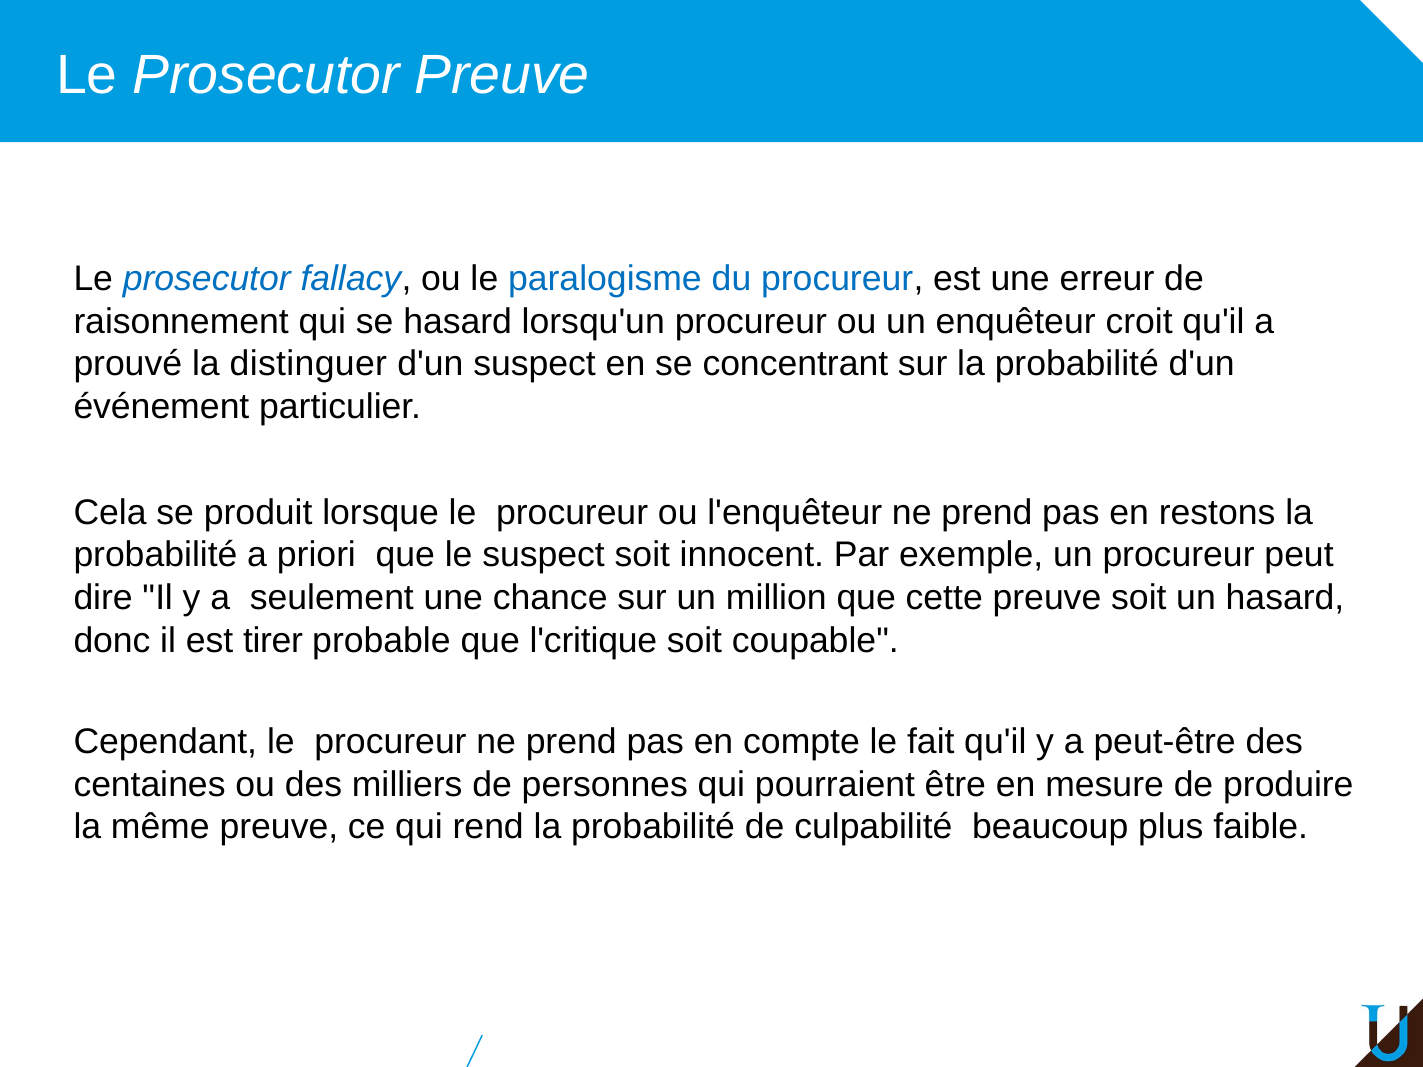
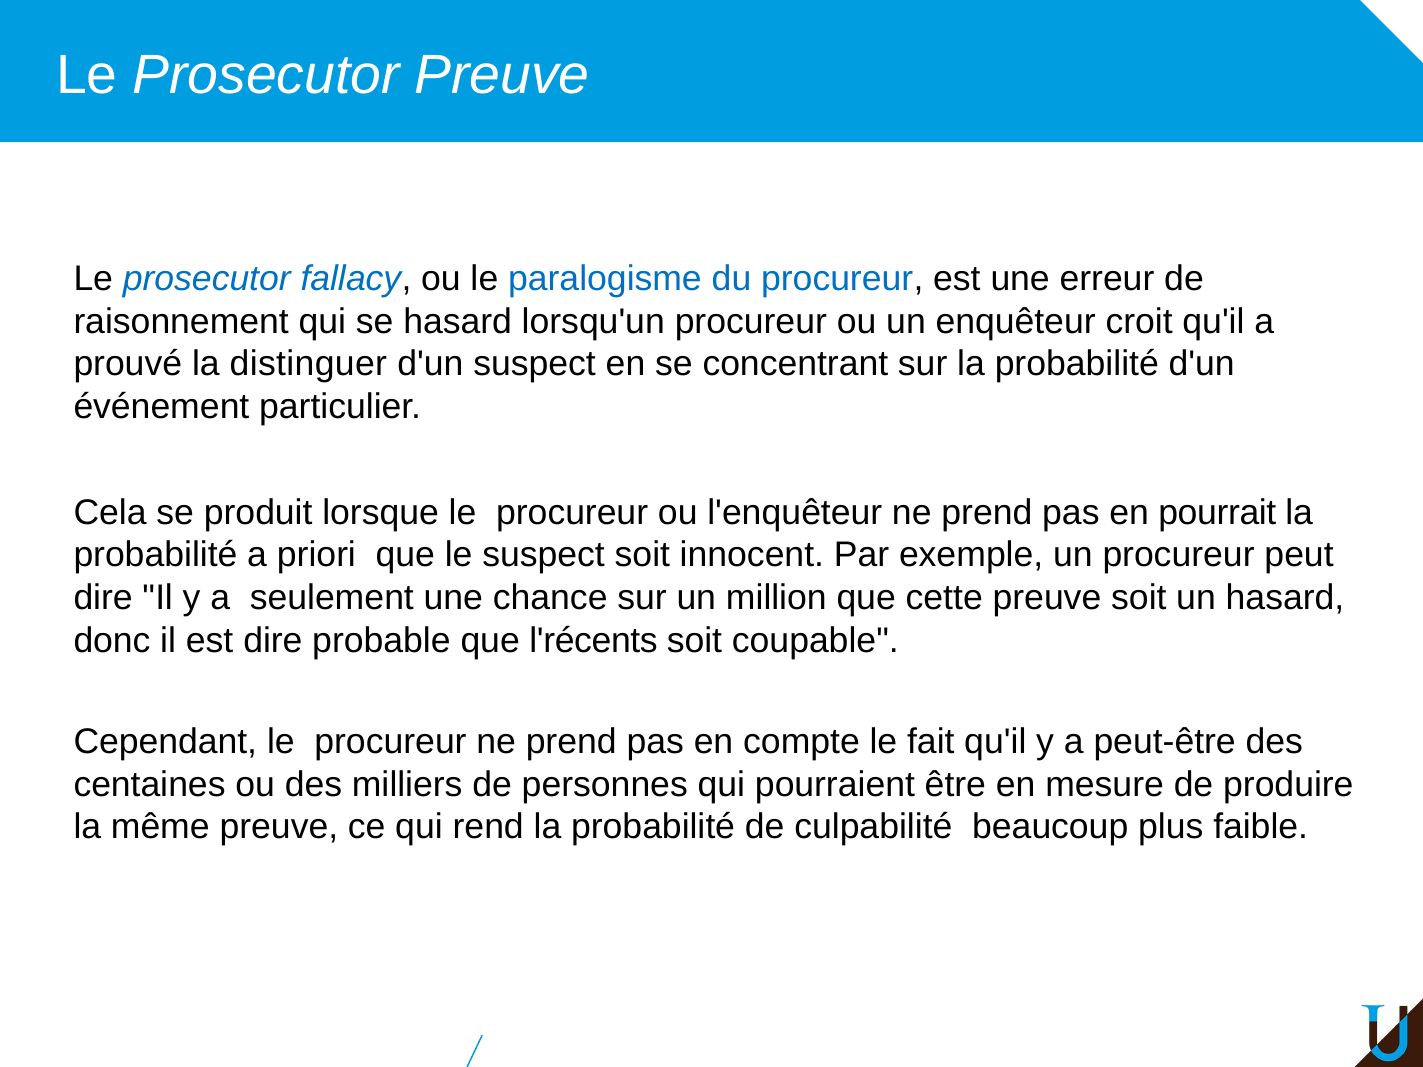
restons: restons -> pourrait (1217, 513)
est tirer: tirer -> dire (273, 641)
l'critique: l'critique -> l'récents (594, 641)
